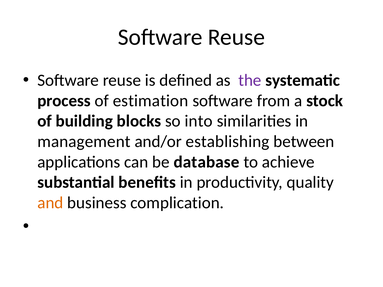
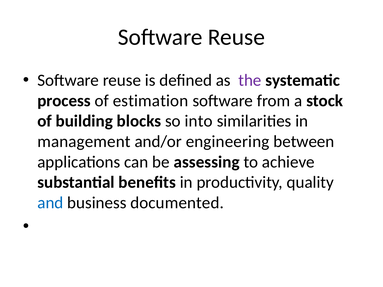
establishing: establishing -> engineering (228, 142)
database: database -> assessing (207, 162)
and colour: orange -> blue (50, 203)
complication: complication -> documented (177, 203)
